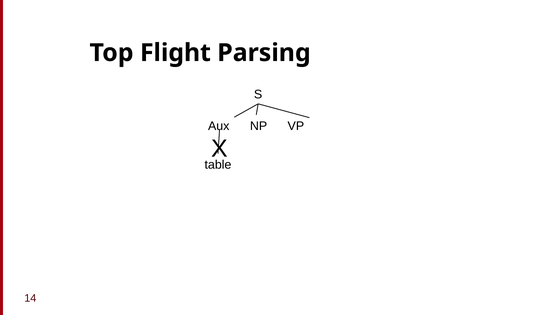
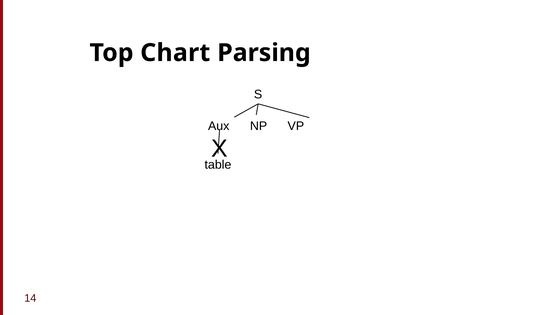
Flight: Flight -> Chart (175, 53)
